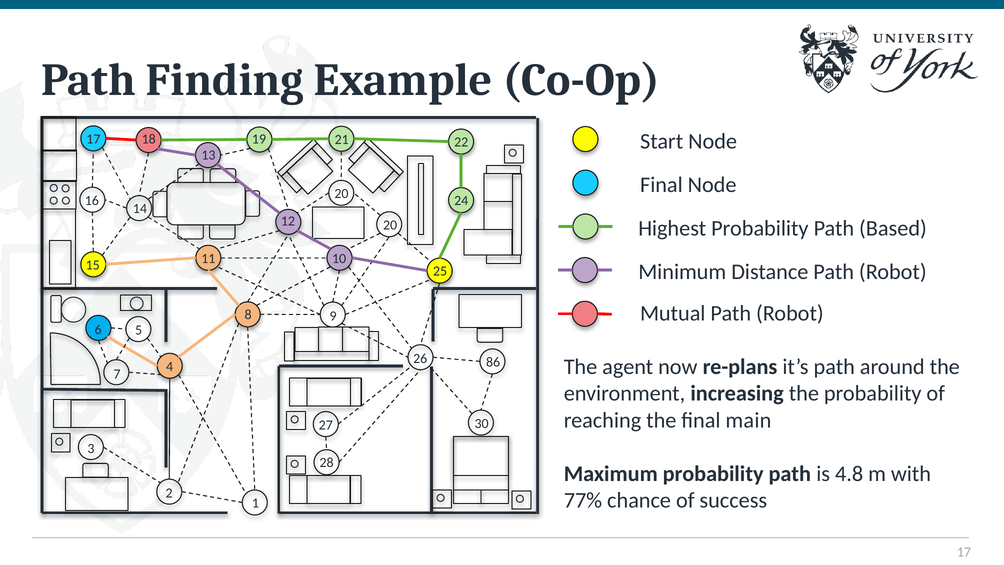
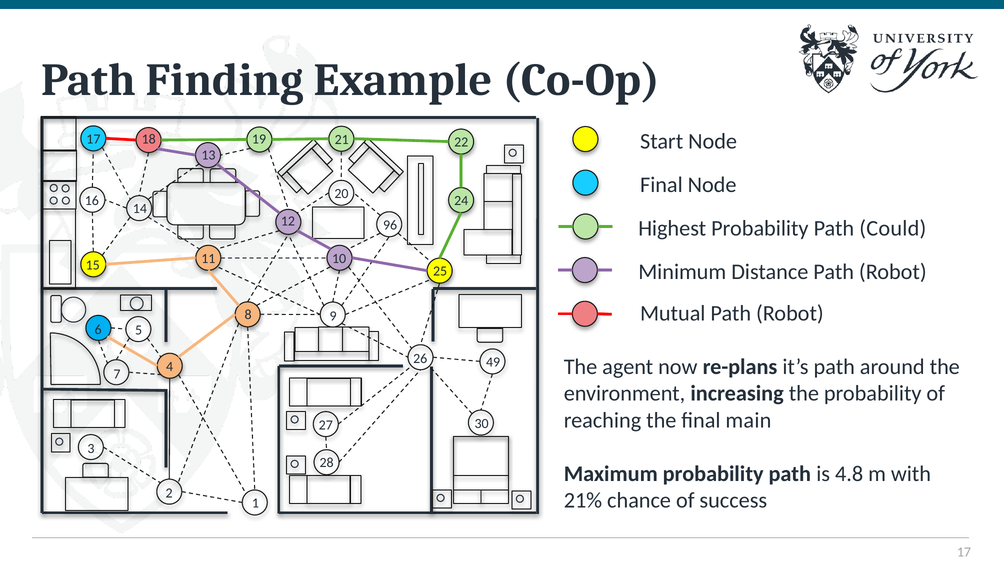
12 20: 20 -> 96 (390, 225)
Based: Based -> Could (893, 229)
86: 86 -> 49 (493, 362)
77%: 77% -> 21% (583, 501)
